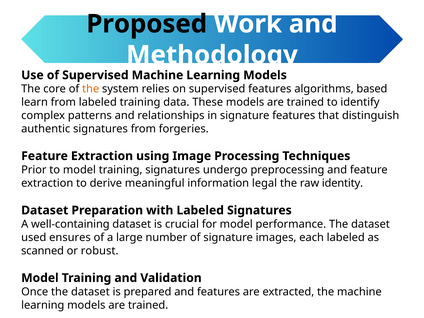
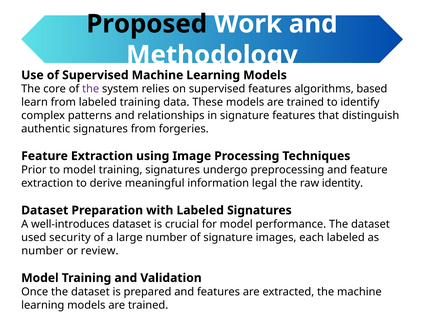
the colour: orange -> purple (91, 89)
well-containing: well-containing -> well-introduces (70, 224)
ensures: ensures -> security (70, 237)
scanned: scanned -> number (42, 251)
robust: robust -> review (100, 251)
